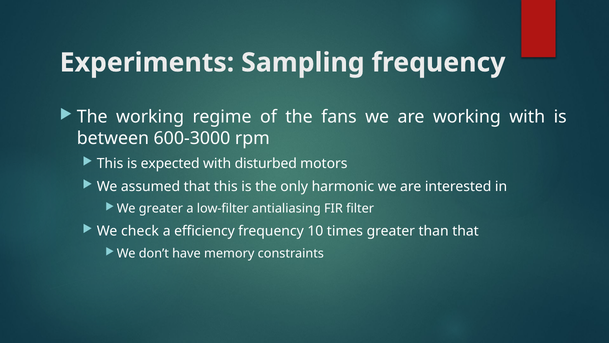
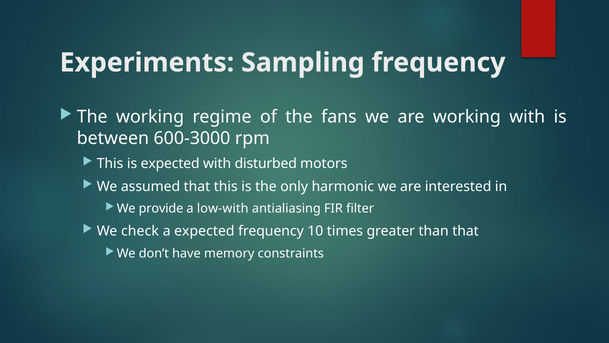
We greater: greater -> provide (161, 209)
low-filter: low-filter -> low-with (223, 209)
a efficiency: efficiency -> expected (204, 231)
